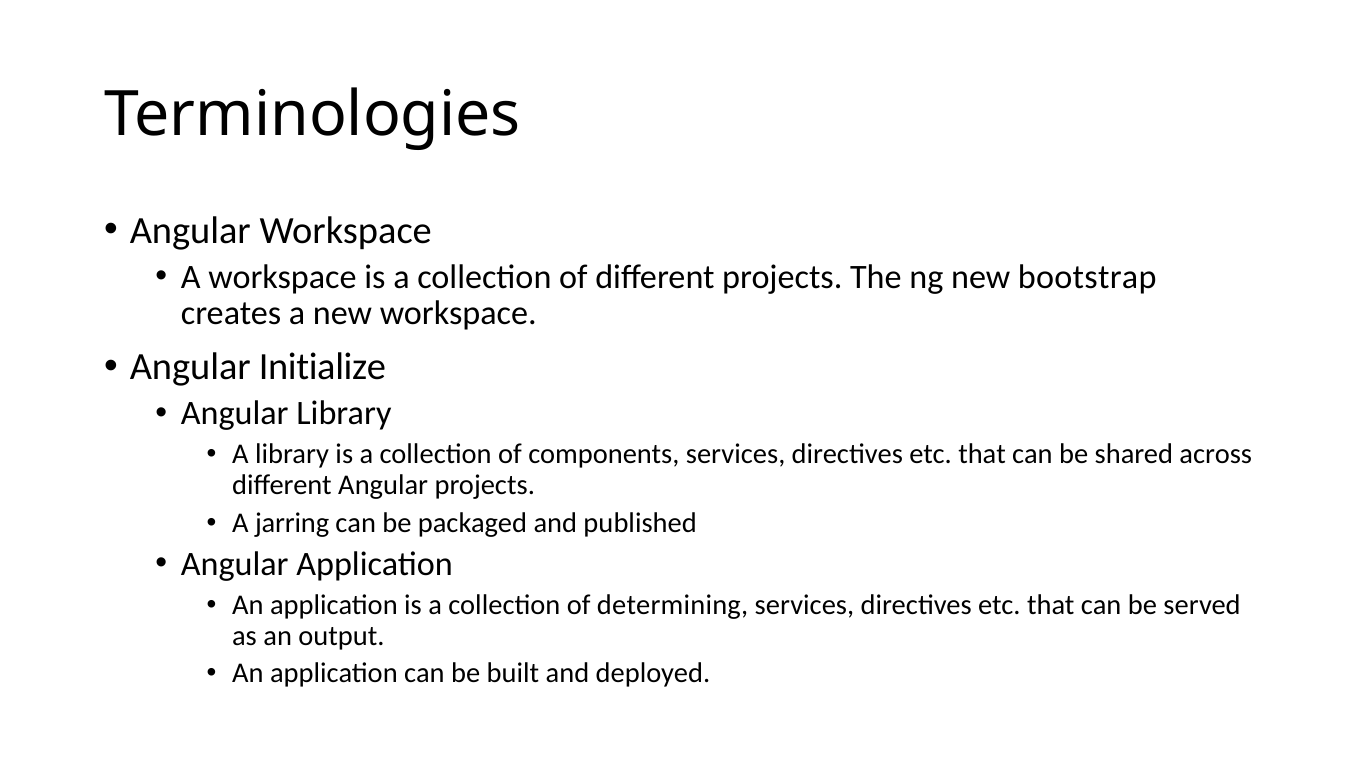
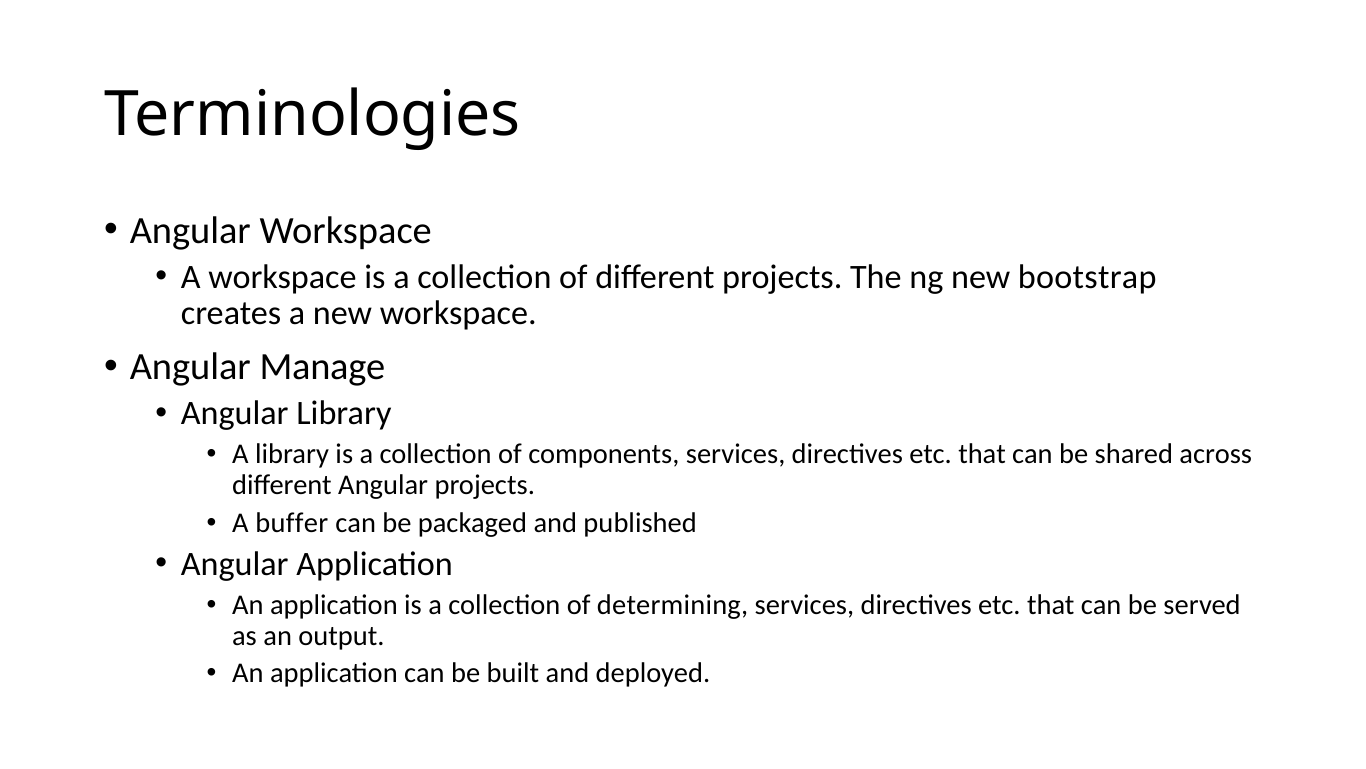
Initialize: Initialize -> Manage (322, 367)
jarring: jarring -> buffer (292, 523)
